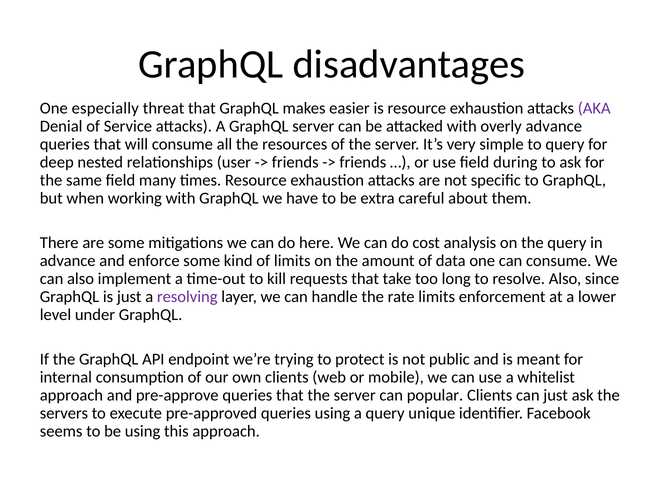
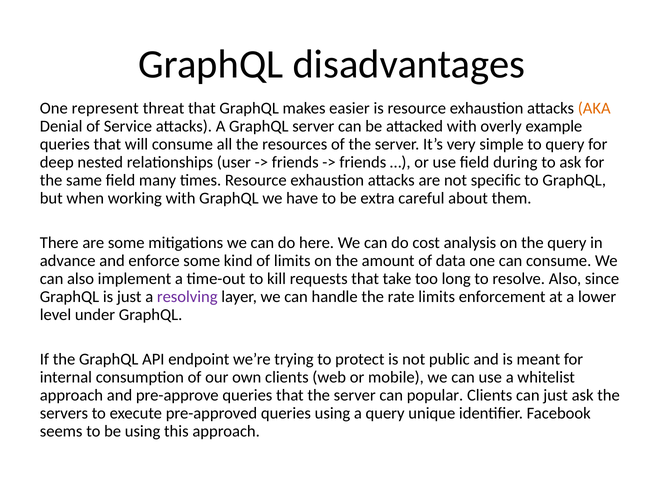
especially: especially -> represent (105, 109)
AKA colour: purple -> orange (594, 109)
overly advance: advance -> example (554, 126)
